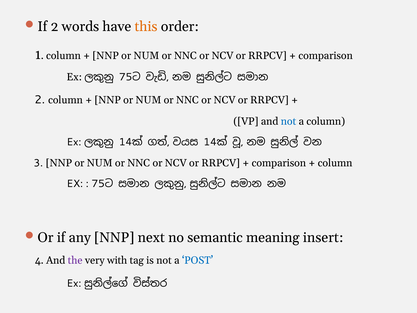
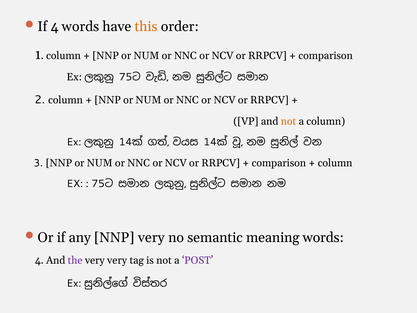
If 2: 2 -> 4 (55, 27)
not colour: blue -> orange (289, 121)
NNP next: next -> very (151, 237)
meaning insert: insert -> words (323, 237)
very with: with -> very (117, 260)
POST colour: blue -> purple (198, 260)
